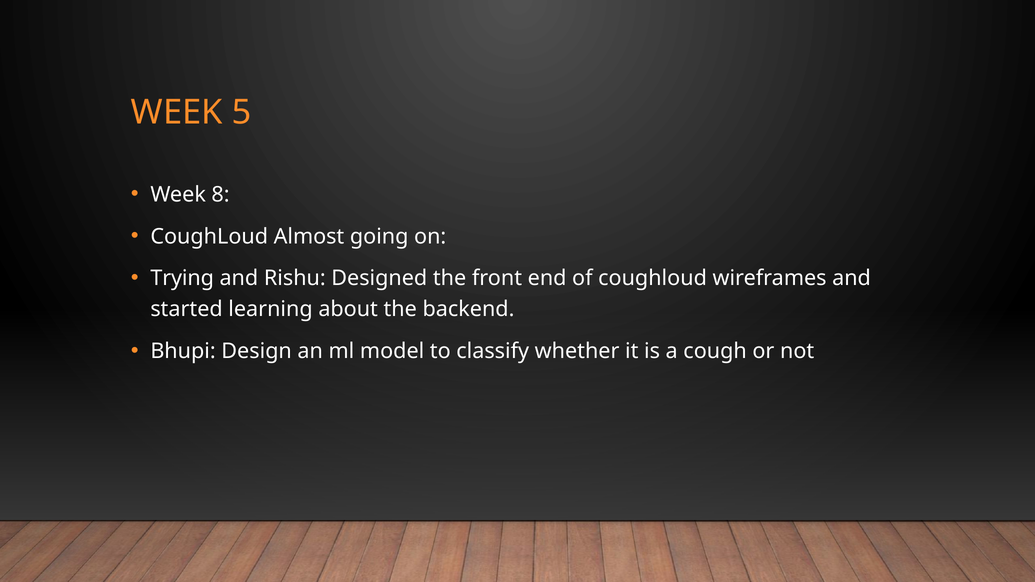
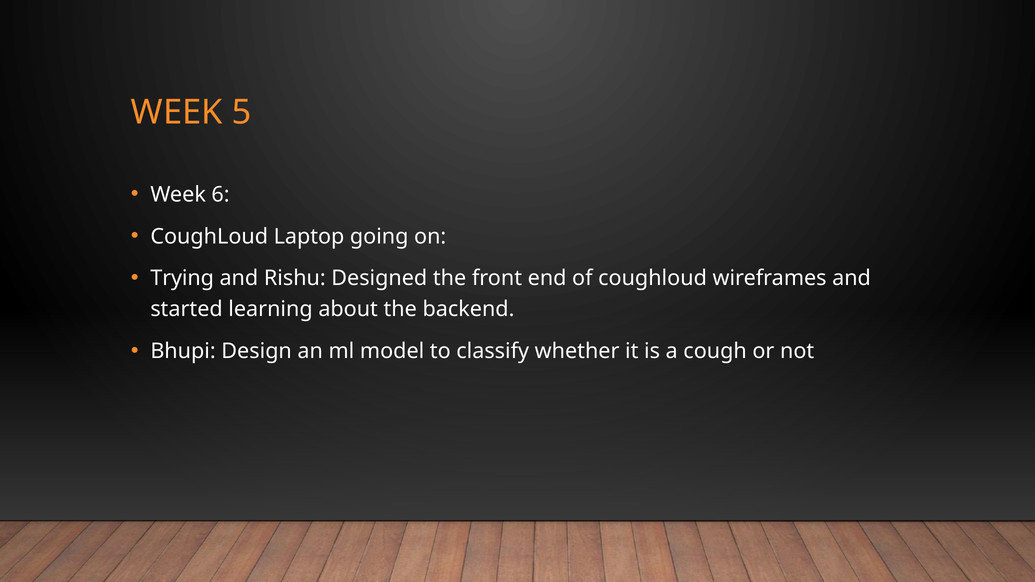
8: 8 -> 6 (221, 195)
Almost: Almost -> Laptop (309, 237)
